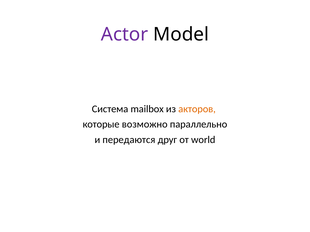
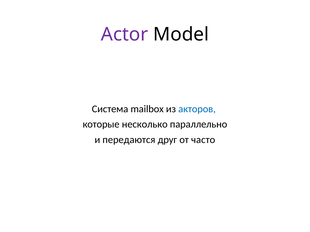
акторов colour: orange -> blue (197, 109)
возможно: возможно -> несколько (145, 125)
world: world -> часто (203, 140)
